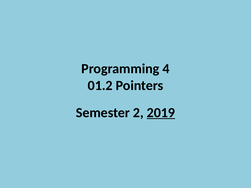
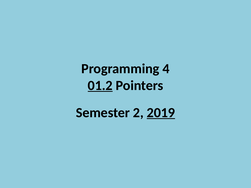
01.2 underline: none -> present (100, 86)
